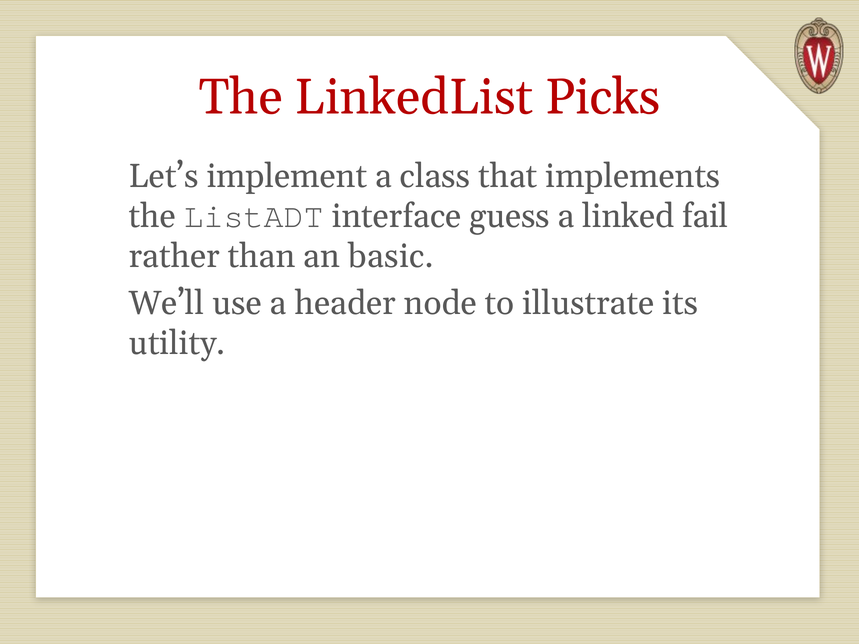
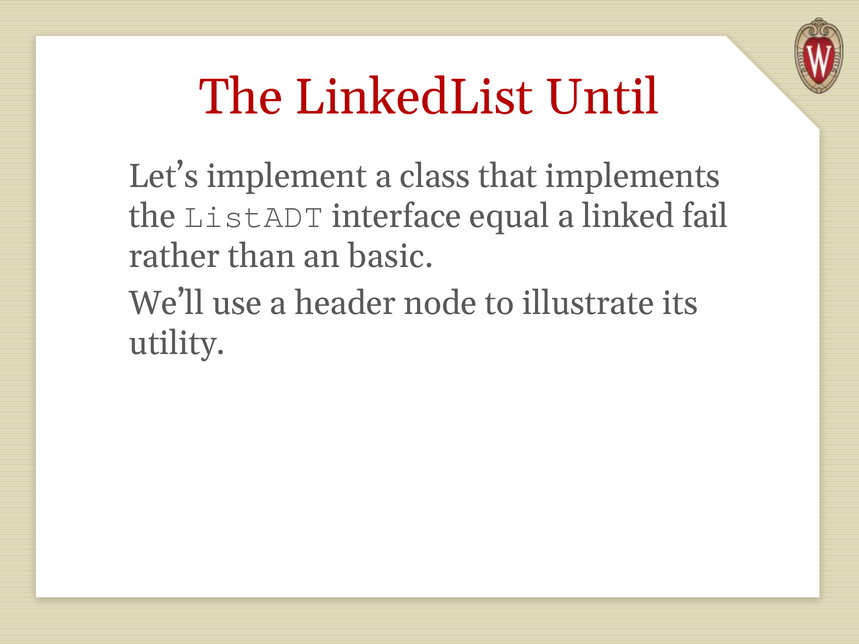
Picks: Picks -> Until (602, 97)
guess: guess -> equal (510, 216)
